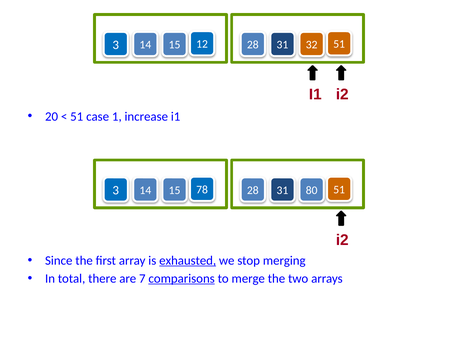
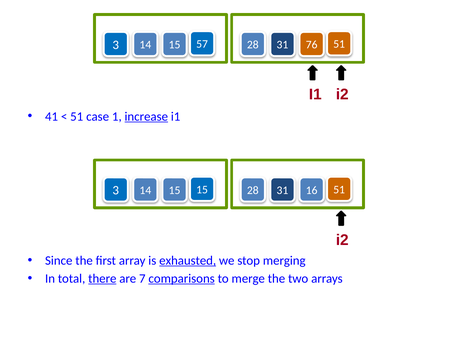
12: 12 -> 57 (202, 44)
32: 32 -> 76 (312, 45)
20: 20 -> 41 (52, 116)
increase underline: none -> present (146, 116)
15 78: 78 -> 15 (202, 189)
80: 80 -> 16 (312, 190)
there underline: none -> present (102, 278)
